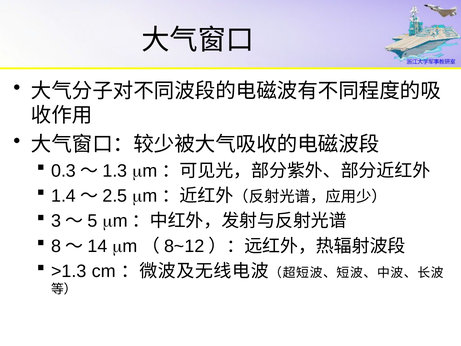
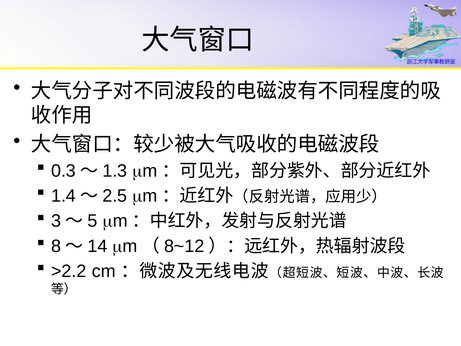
>1.3: >1.3 -> >2.2 (69, 271)
